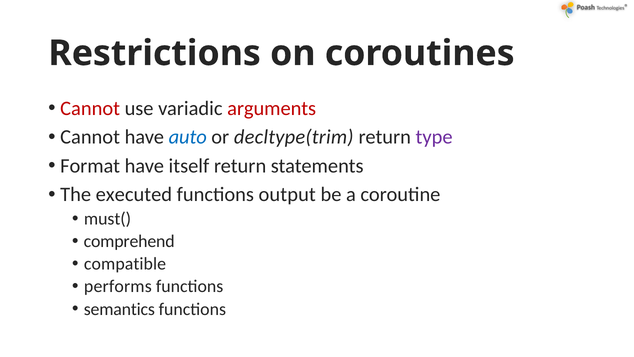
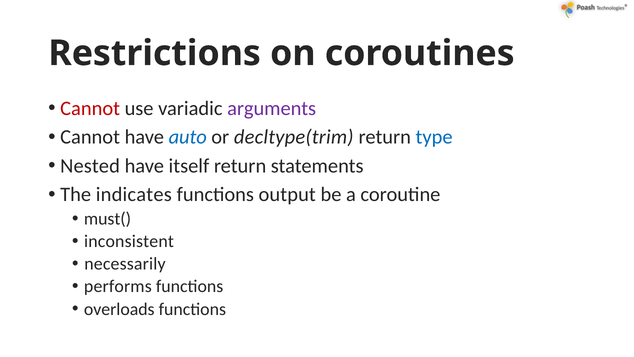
arguments colour: red -> purple (272, 108)
type colour: purple -> blue (434, 137)
Format: Format -> Nested (90, 166)
executed: executed -> indicates (134, 194)
comprehend: comprehend -> inconsistent (129, 241)
compatible: compatible -> necessarily (125, 264)
semantics: semantics -> overloads (119, 309)
